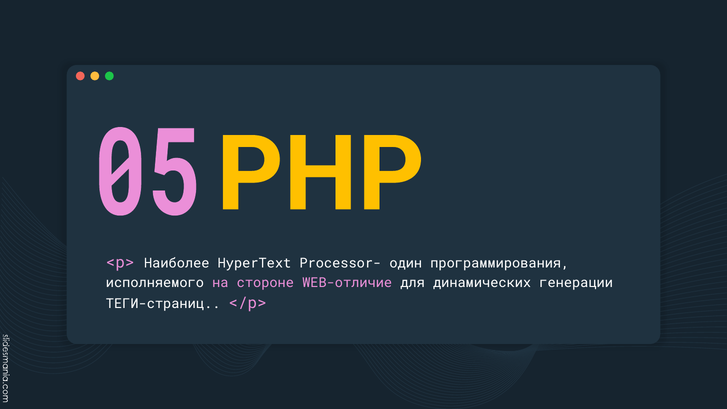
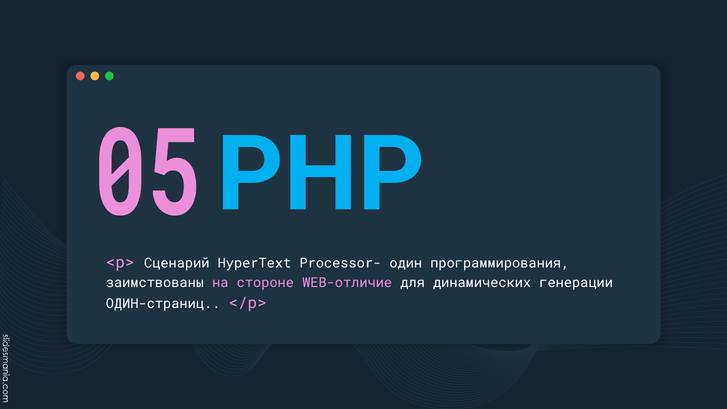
РНР colour: yellow -> light blue (321, 175)
Наиболее: Наиболее -> Сценарий (177, 263)
исполняемого: исполняемого -> заимствованы (155, 282)
ТЕГИ-страниц: ТЕГИ-страниц -> ОДИН-страниц (163, 304)
